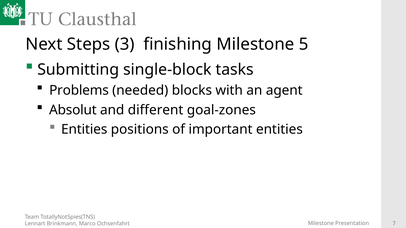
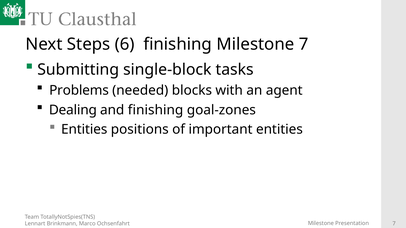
3: 3 -> 6 (125, 44)
Milestone 5: 5 -> 7 (304, 44)
Absolut: Absolut -> Dealing (73, 110)
and different: different -> finishing (156, 110)
